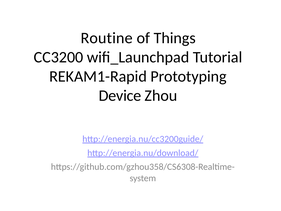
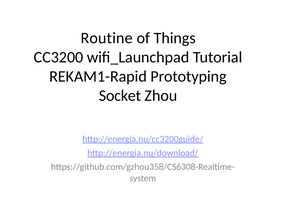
Device: Device -> Socket (120, 95)
